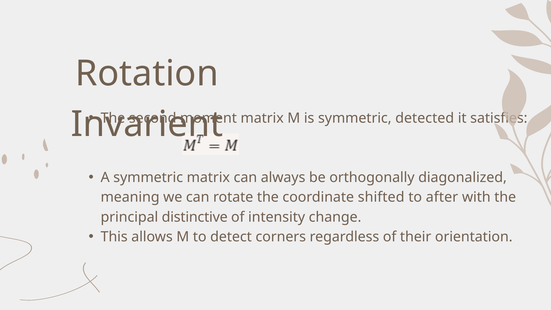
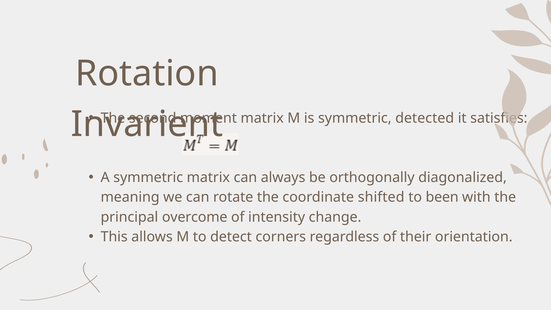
after: after -> been (442, 197)
distinctive: distinctive -> overcome (195, 217)
